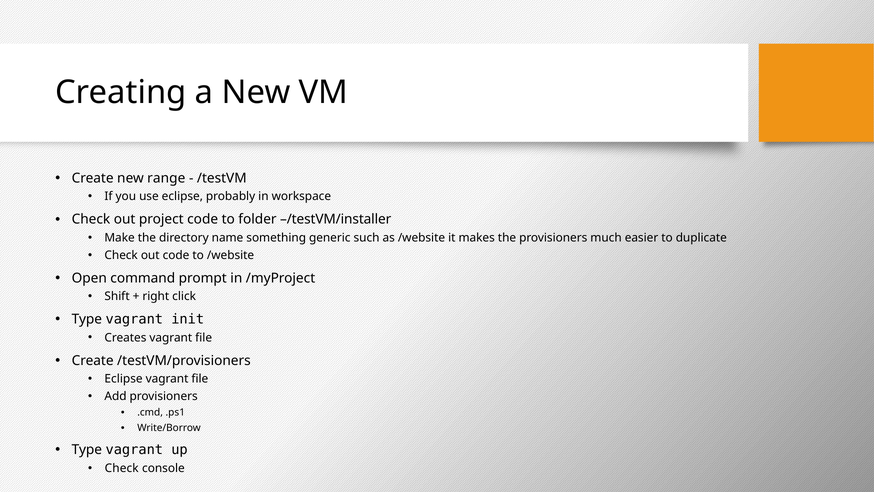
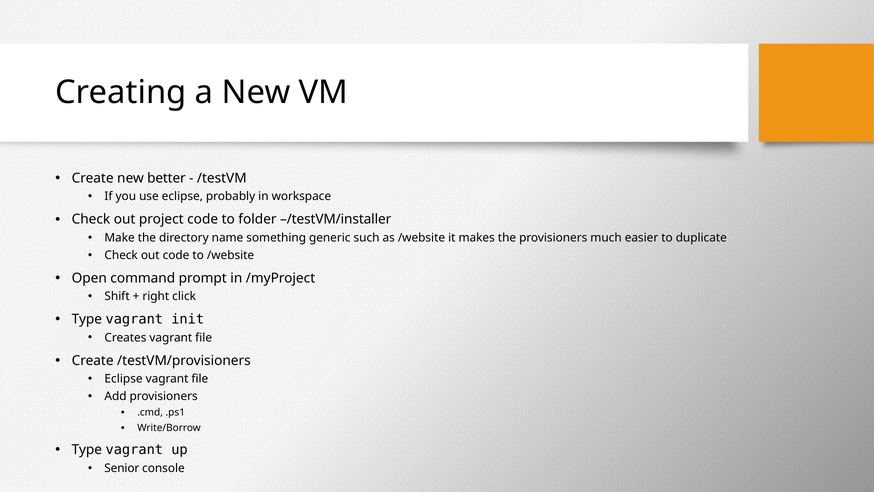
range: range -> better (166, 178)
Check: Check -> Senior (122, 468)
